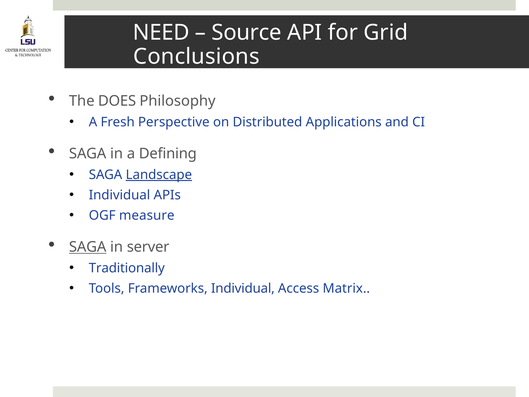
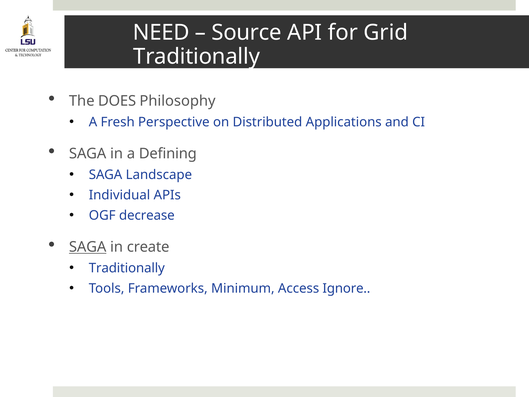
Conclusions: Conclusions -> Traditionally (197, 56)
Landscape underline: present -> none (159, 175)
measure: measure -> decrease (147, 215)
server: server -> create (148, 247)
Frameworks Individual: Individual -> Minimum (243, 288)
Matrix: Matrix -> Ignore (346, 288)
